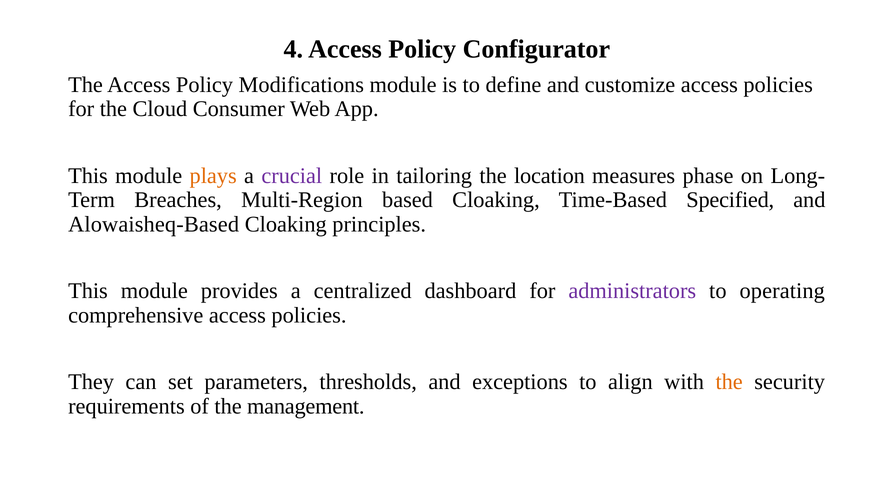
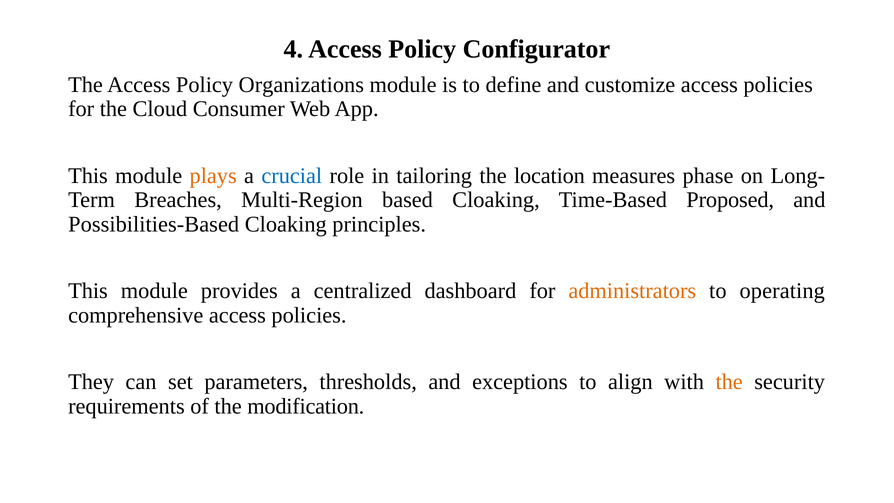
Modifications: Modifications -> Organizations (301, 85)
crucial colour: purple -> blue (292, 176)
Specified: Specified -> Proposed (730, 200)
Alowaisheq-Based: Alowaisheq-Based -> Possibilities-Based (154, 224)
administrators colour: purple -> orange (632, 291)
management: management -> modification (306, 406)
